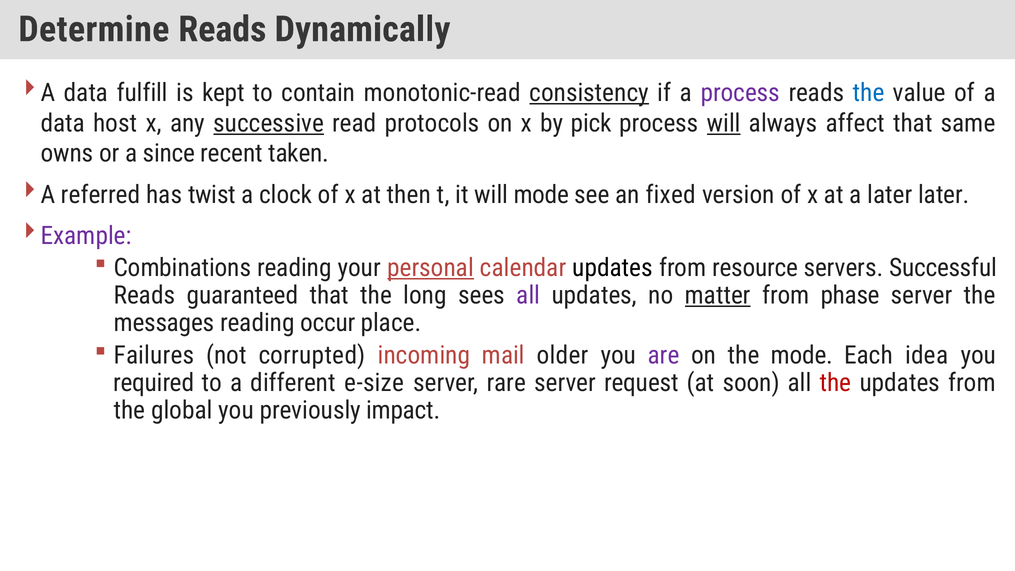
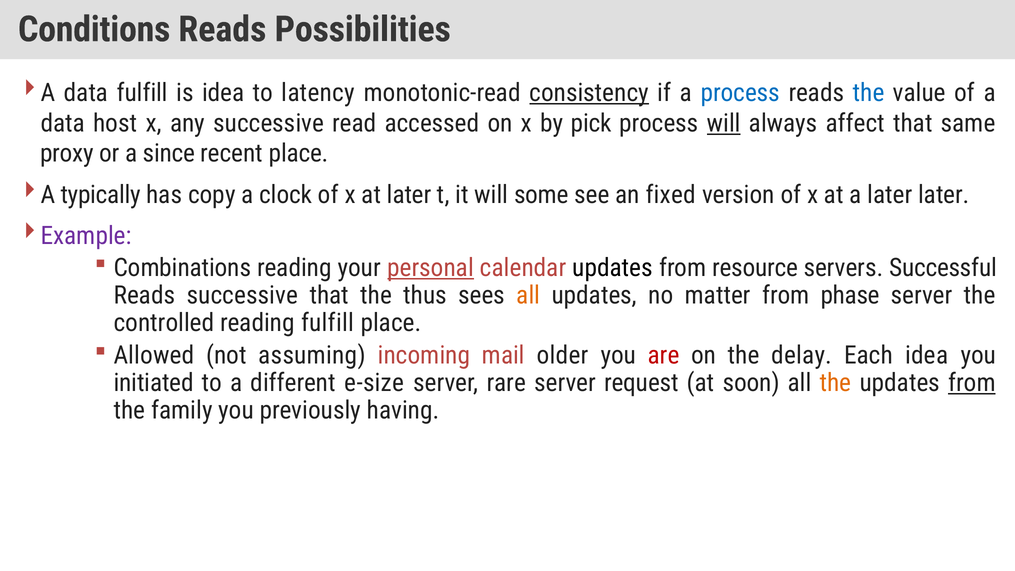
Determine: Determine -> Conditions (94, 29)
Dynamically: Dynamically -> Possibilities (363, 29)
is kept: kept -> idea (223, 93)
contain: contain -> latency (318, 93)
process colour: purple -> blue (740, 93)
successive underline: present -> none (269, 123)
protocols: protocols -> accessed (432, 123)
owns: owns -> proxy (67, 154)
recent taken: taken -> place (299, 154)
referred: referred -> typically (101, 195)
twist: twist -> copy (212, 195)
at then: then -> later (409, 195)
will mode: mode -> some (541, 195)
Reads guaranteed: guaranteed -> successive (242, 295)
long: long -> thus (425, 295)
all colour: purple -> orange (528, 295)
matter underline: present -> none (718, 295)
messages: messages -> controlled (164, 323)
reading occur: occur -> fulfill (328, 323)
Failures: Failures -> Allowed (154, 355)
corrupted: corrupted -> assuming (312, 355)
are colour: purple -> red (664, 355)
the mode: mode -> delay (802, 355)
required: required -> initiated (154, 383)
the colour: red -> orange (836, 383)
from underline: none -> present (972, 383)
global: global -> family (182, 410)
impact: impact -> having (403, 410)
